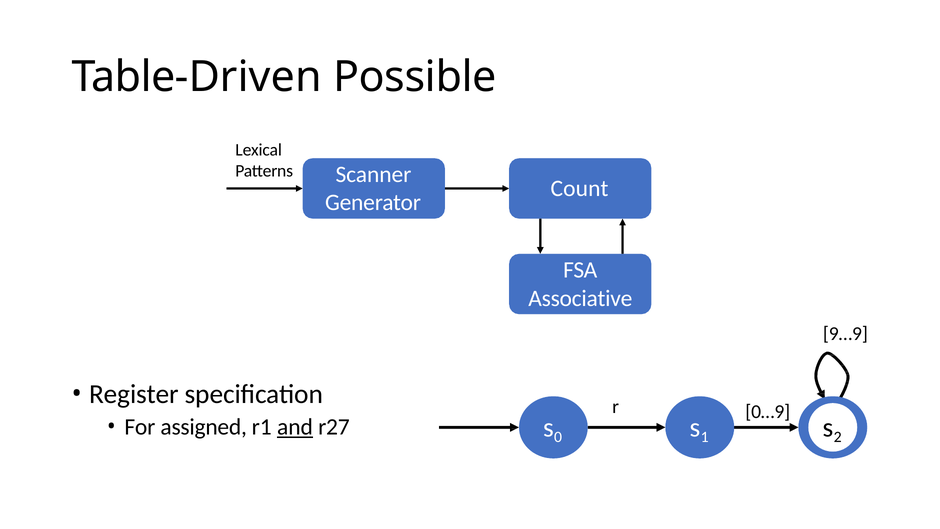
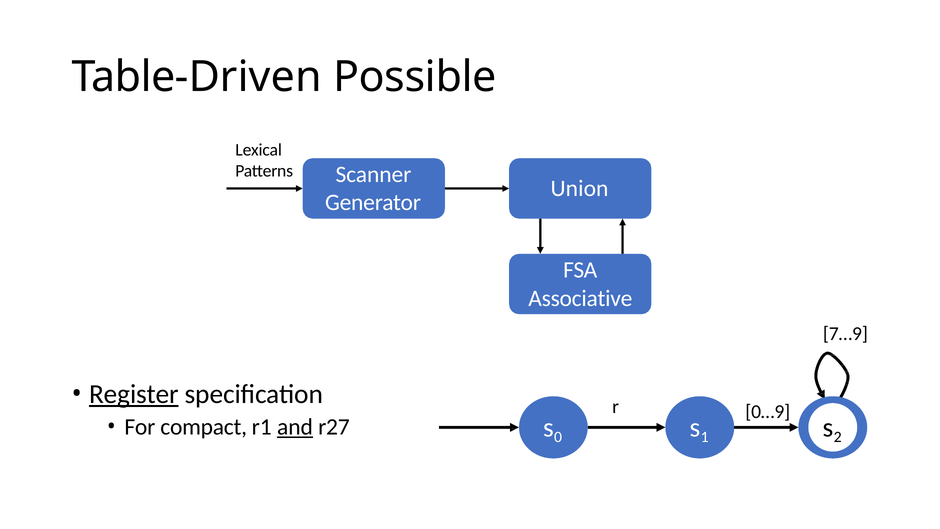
Count: Count -> Union (580, 188)
9…9: 9…9 -> 7…9 (845, 334)
Register underline: none -> present (134, 394)
assigned: assigned -> compact (204, 427)
